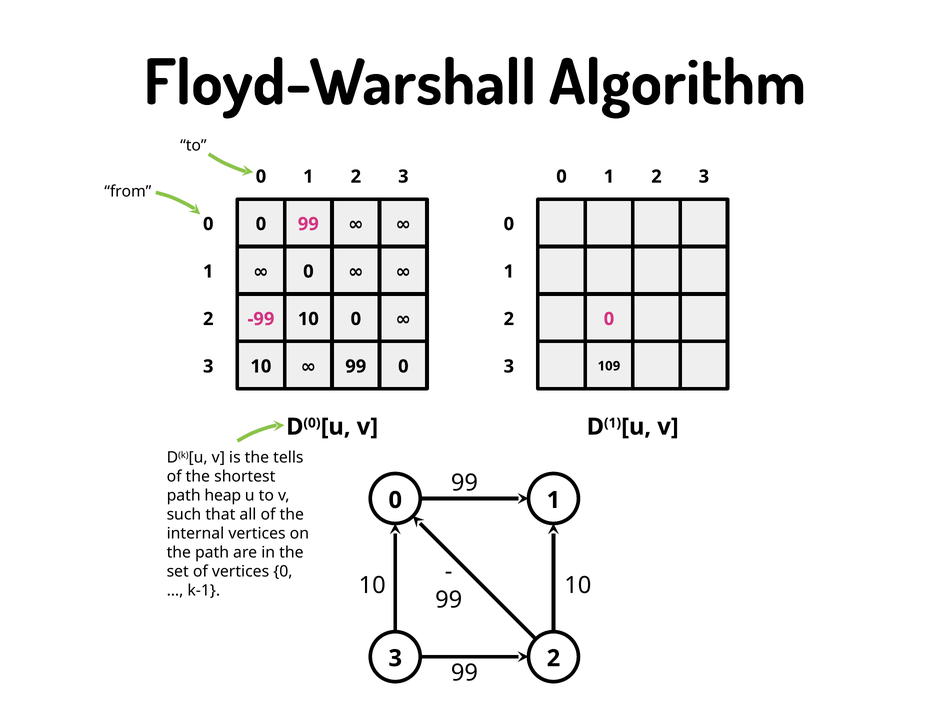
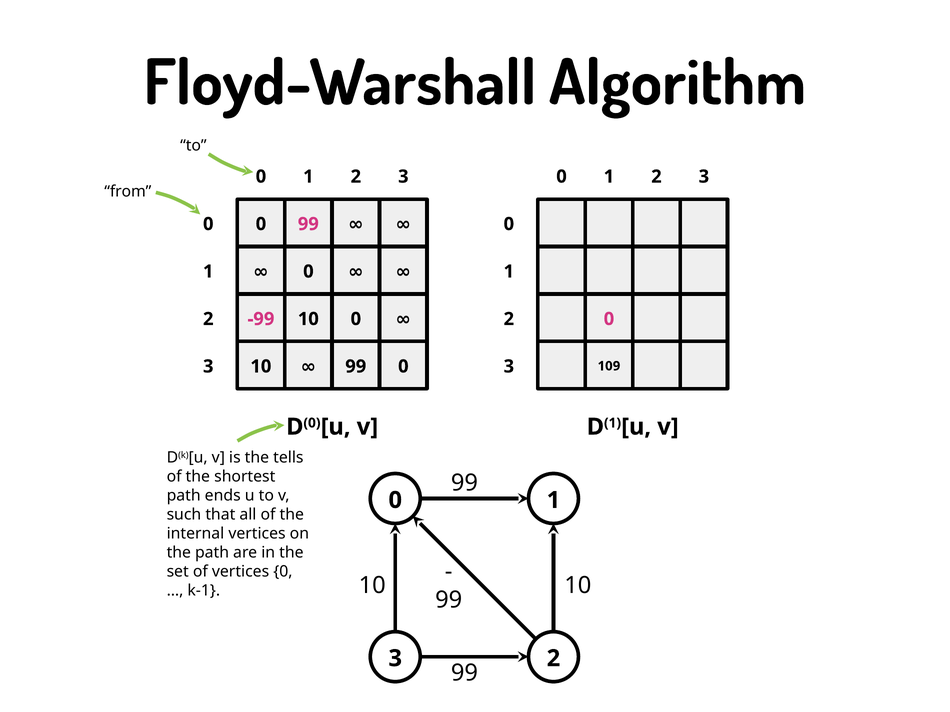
heap: heap -> ends (223, 496)
